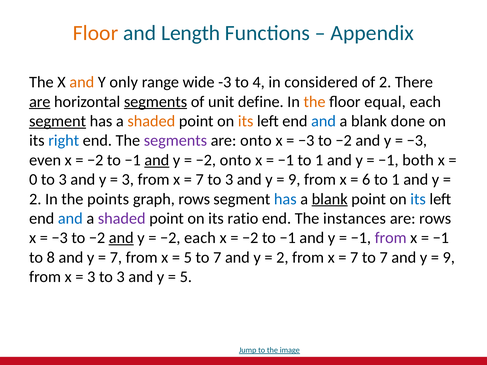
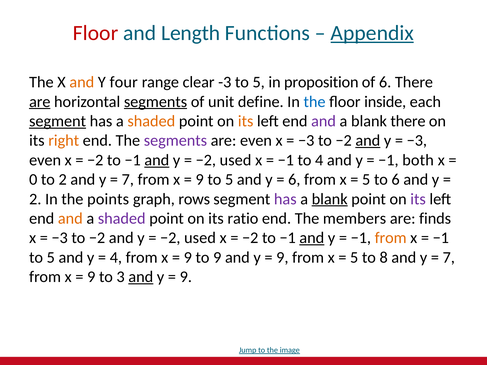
Floor colour: orange -> red (96, 33)
Appendix underline: none -> present (372, 33)
only: only -> four (124, 82)
wide: wide -> clear (199, 82)
-3 to 4: 4 -> 5 (259, 82)
considered: considered -> proposition (321, 82)
of 2: 2 -> 6 (385, 82)
the colour: orange -> blue (315, 102)
equal: equal -> inside (385, 102)
and colour: blue -> purple (324, 121)
blank done: done -> there (408, 121)
right colour: blue -> orange (64, 141)
are onto: onto -> even (256, 141)
and underline: none -> present (368, 141)
onto: onto -> used (236, 160)
−1 to 1: 1 -> 4 (319, 160)
0 to 3: 3 -> 2 (63, 180)
3: 3 -> 7 (128, 180)
7: 7 -> 9 (200, 180)
3: 3 -> 5 (229, 180)
9: 9 -> 6 (294, 180)
6: 6 -> 5 (366, 180)
1: 1 -> 6 (396, 180)
has colour: blue -> purple (285, 199)
its colour: blue -> purple (418, 199)
and colour: blue -> orange (70, 219)
instances: instances -> members (355, 219)
are rows: rows -> finds (435, 219)
and underline: present -> none (121, 238)
each: each -> used (200, 238)
and underline: none -> present (312, 238)
from colour: purple -> orange (391, 238)
8: 8 -> 5 (51, 258)
7: 7 -> 4 (116, 258)
5: 5 -> 9 (188, 258)
7: 7 -> 9 (217, 258)
2: 2 -> 9 (282, 258)
7: 7 -> 5 (354, 258)
7: 7 -> 8 (384, 258)
9: 9 -> 7 (449, 258)
3: 3 -> 9 (91, 277)
and underline: none -> present (141, 277)
5: 5 -> 9 (186, 277)
